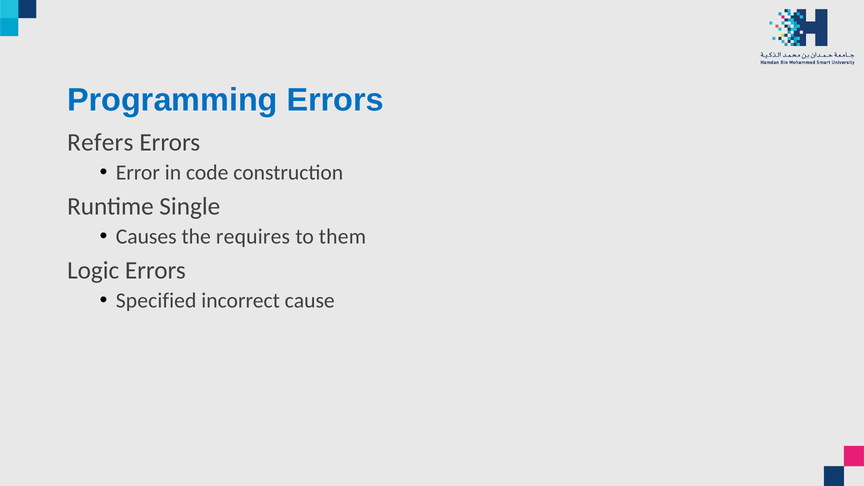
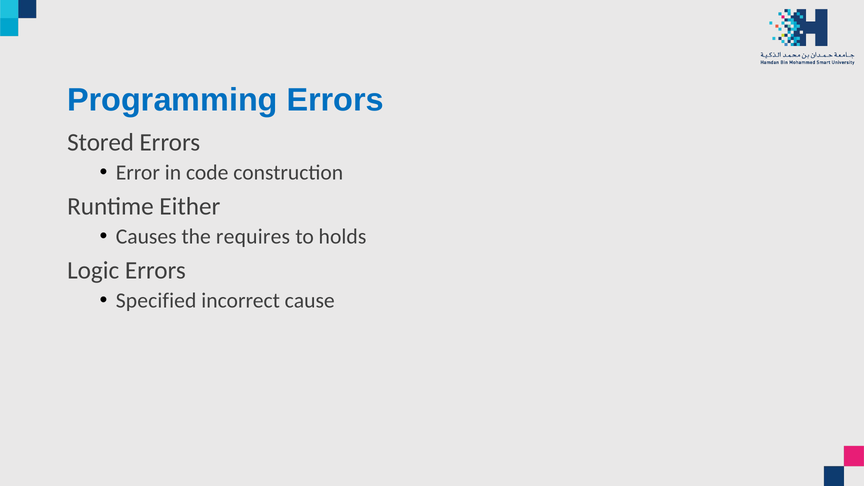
Refers: Refers -> Stored (101, 143)
Single: Single -> Either (190, 207)
them: them -> holds (342, 236)
